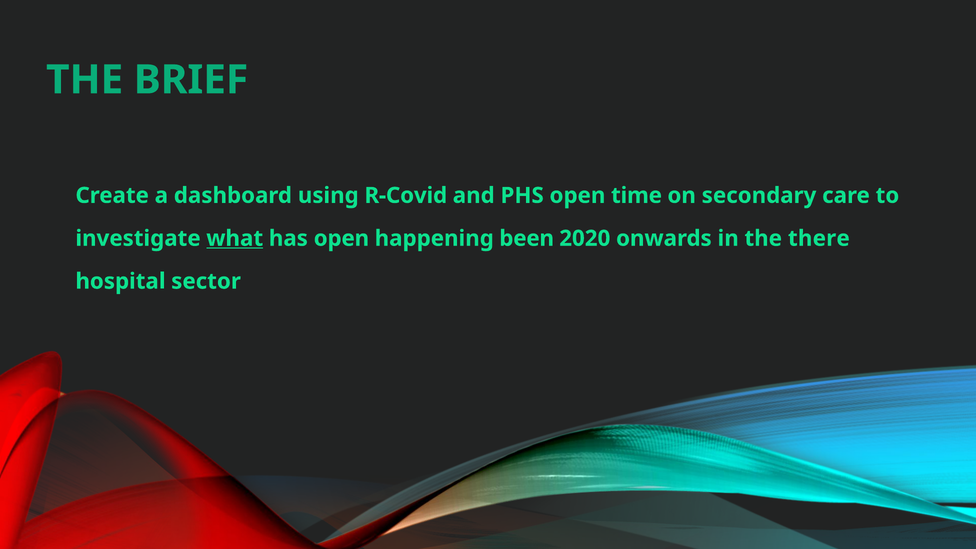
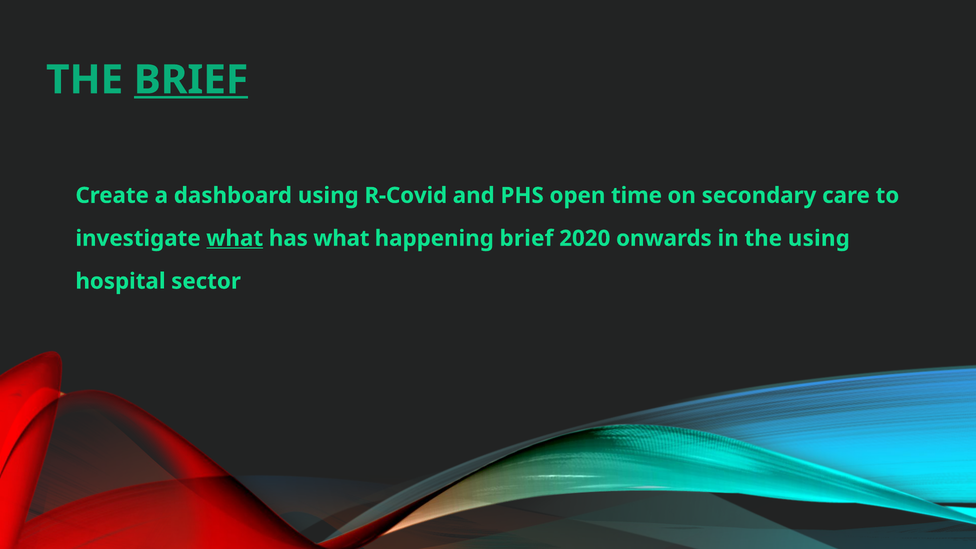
BRIEF underline: none -> present (191, 80)
has open: open -> what (341, 238)
happening been: been -> brief (526, 238)
the there: there -> using (819, 238)
